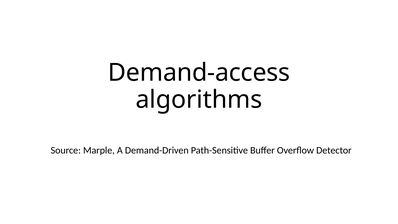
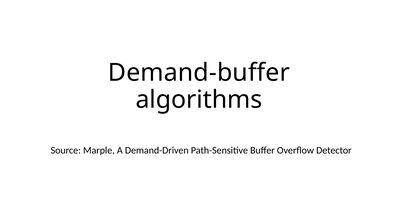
Demand-access: Demand-access -> Demand-buffer (199, 73)
